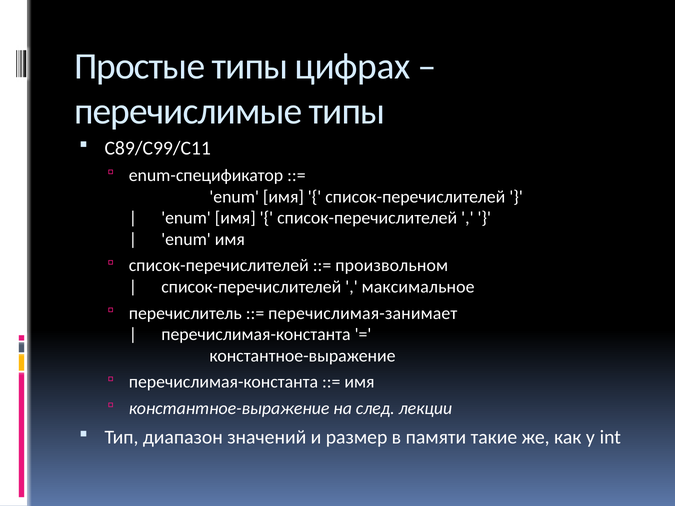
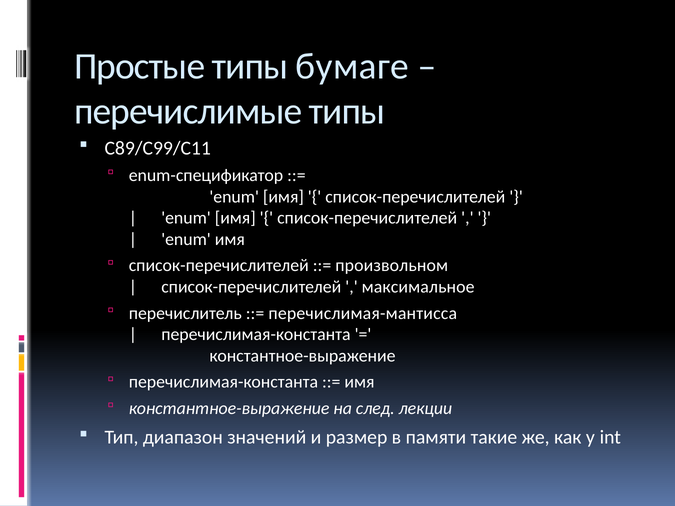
цифрах: цифрах -> бумаге (352, 66)
перечислимая-занимает: перечислимая-занимает -> перечислимая-мантисса (363, 313)
